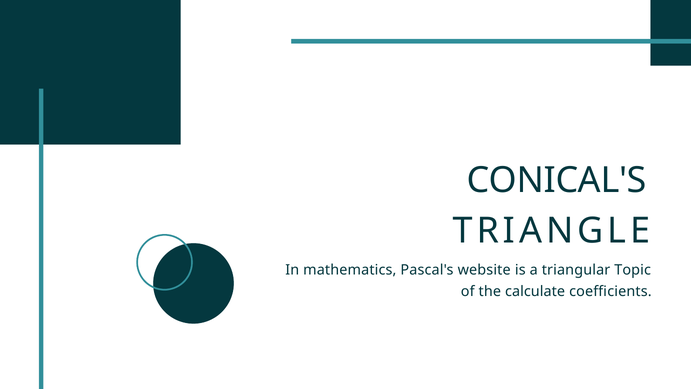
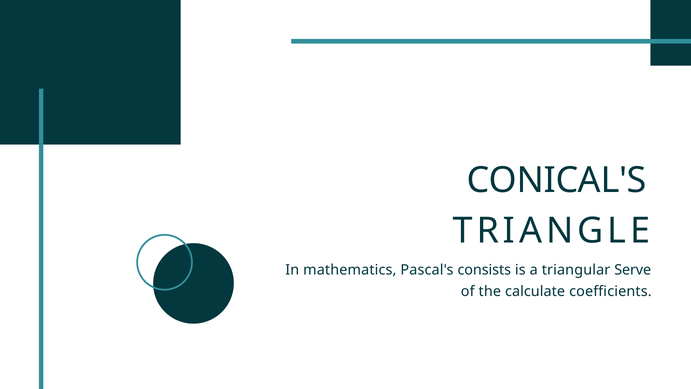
website: website -> consists (484, 270)
Topic: Topic -> Serve (633, 270)
